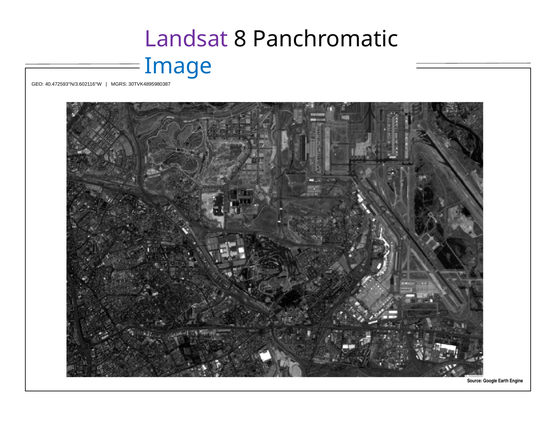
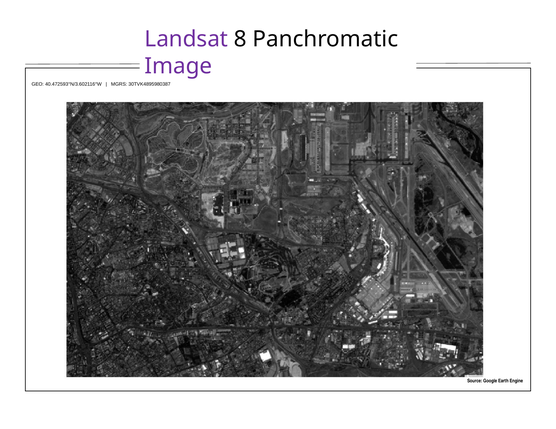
Image colour: blue -> purple (178, 66)
